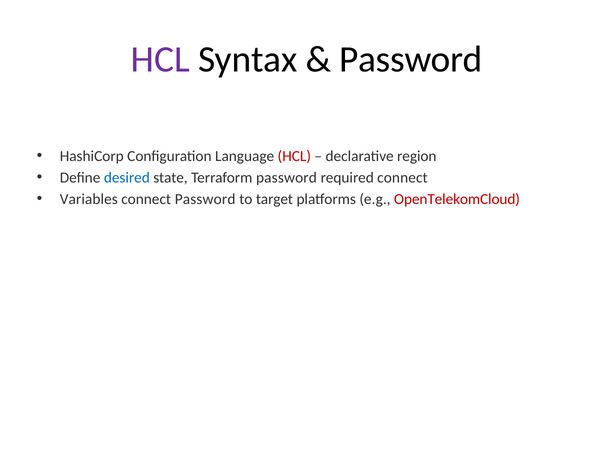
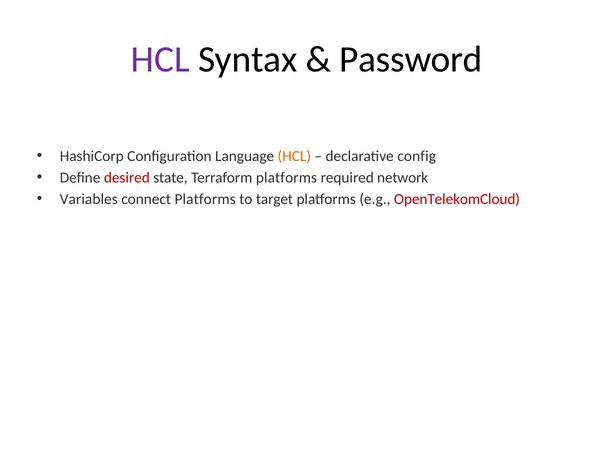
HCL colour: red -> orange (294, 156)
region: region -> config (417, 156)
desired colour: blue -> red (127, 178)
Terraform password: password -> platforms (286, 178)
required connect: connect -> network (403, 178)
connect Password: Password -> Platforms (205, 199)
